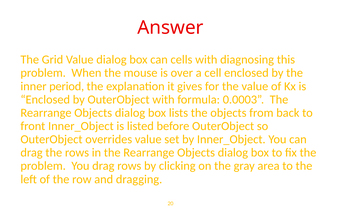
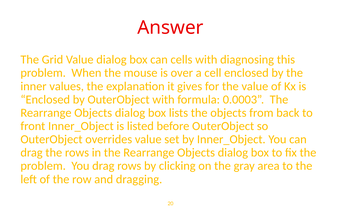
period: period -> values (67, 86)
